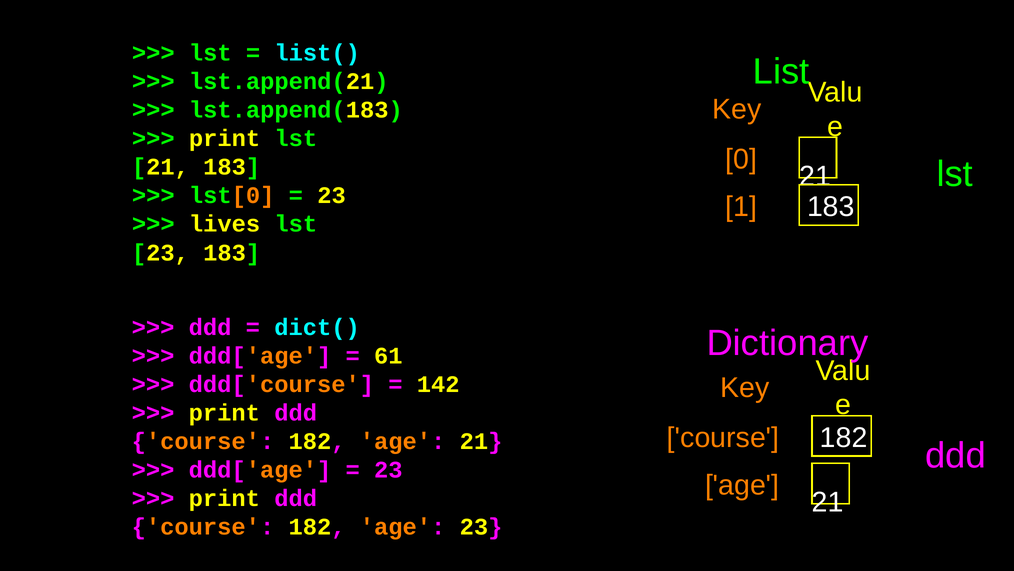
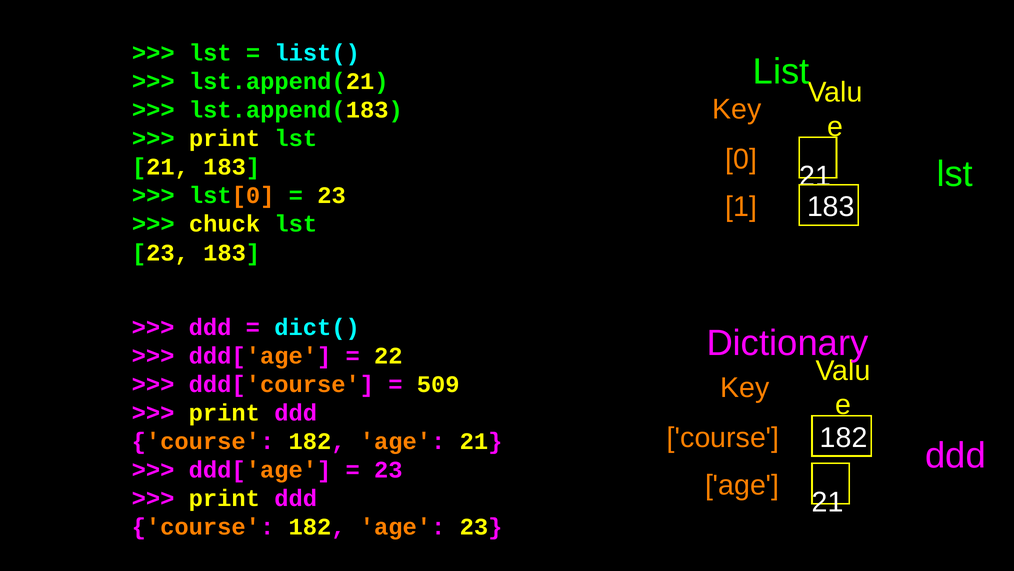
lives: lives -> chuck (225, 224)
61: 61 -> 22 (388, 355)
142: 142 -> 509 (438, 384)
